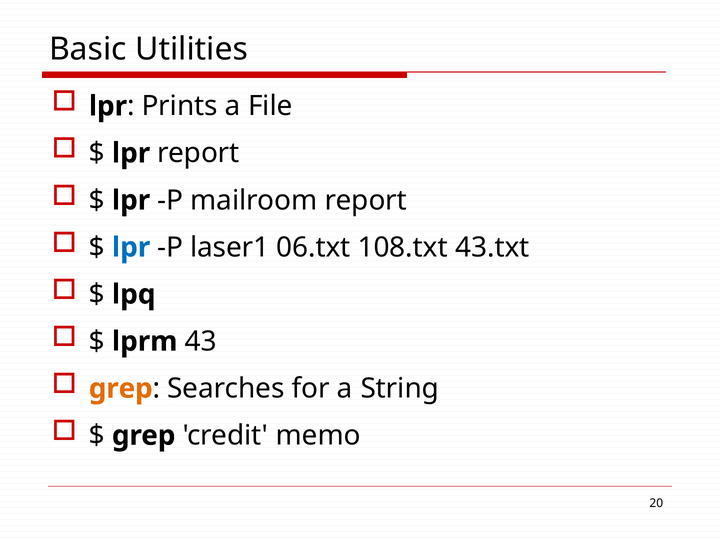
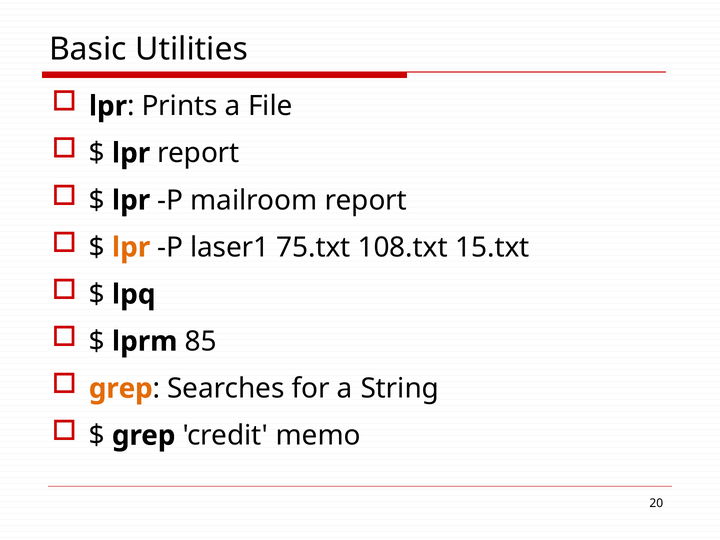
lpr colour: blue -> orange (131, 247)
06.txt: 06.txt -> 75.txt (313, 247)
43.txt: 43.txt -> 15.txt (492, 247)
43: 43 -> 85 (201, 341)
